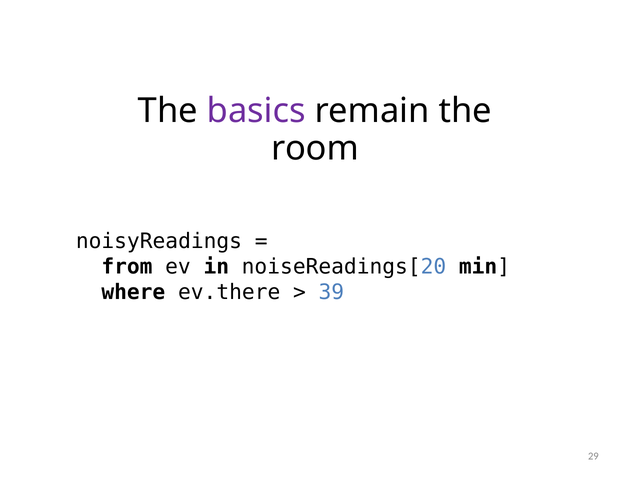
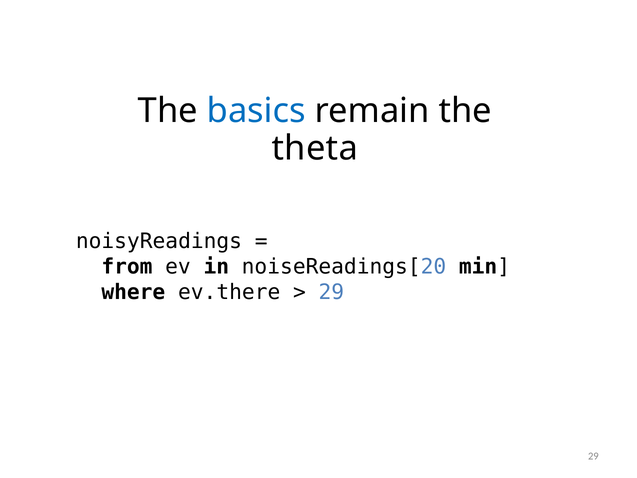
basics colour: purple -> blue (256, 111)
room: room -> theta (315, 148)
39: 39 -> 29 (331, 292)
